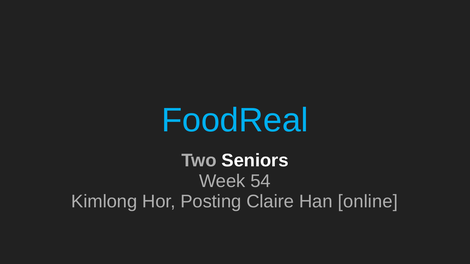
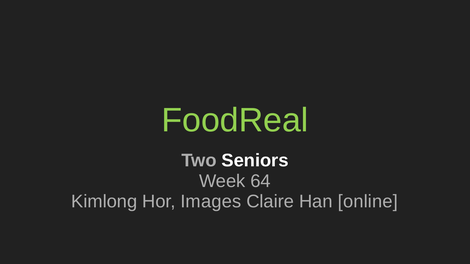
FoodReal colour: light blue -> light green (235, 121)
54: 54 -> 64 (261, 181)
Posting: Posting -> Images (211, 202)
